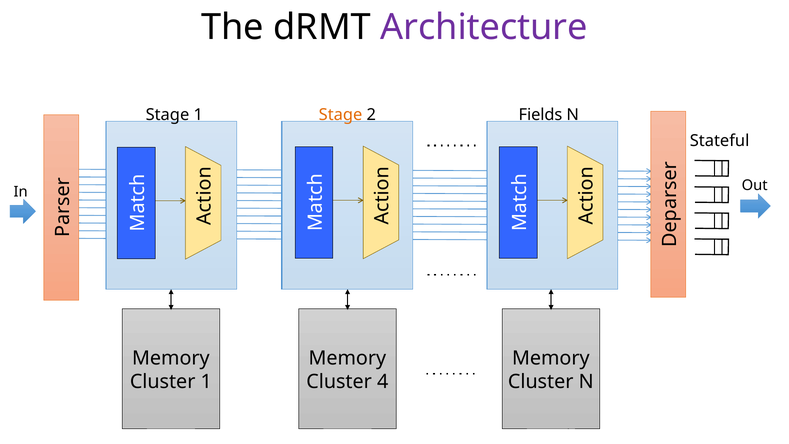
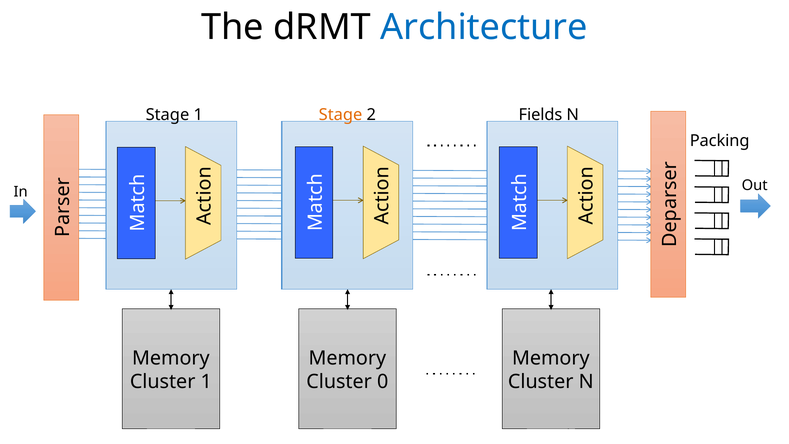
Architecture colour: purple -> blue (484, 27)
Stateful: Stateful -> Packing (720, 141)
Cluster 4: 4 -> 0 (383, 382)
